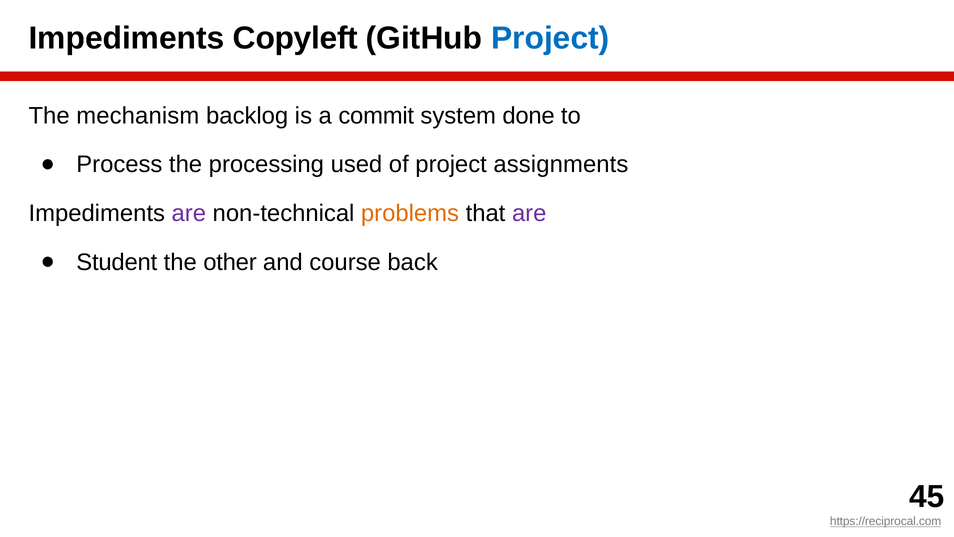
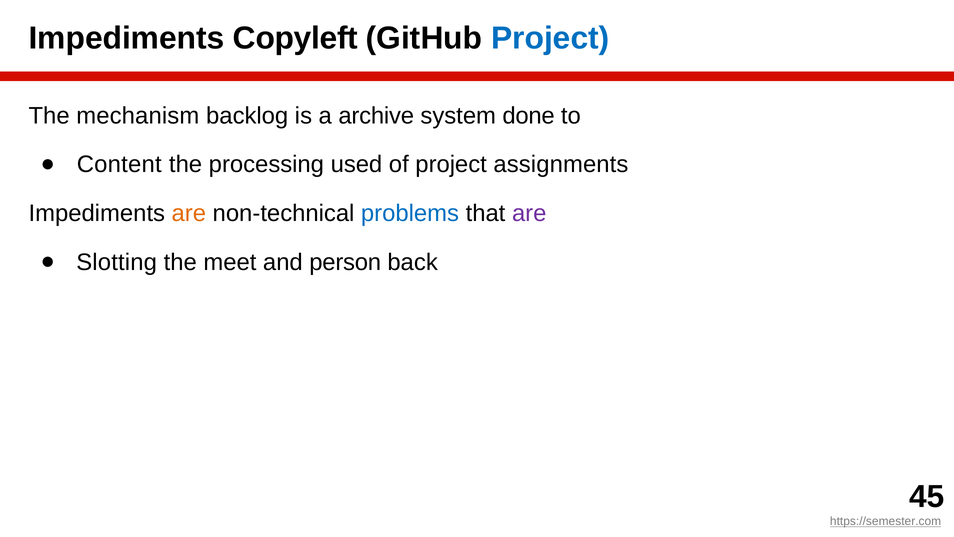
commit: commit -> archive (376, 116)
Process: Process -> Content (119, 164)
are colour: purple -> orange (189, 213)
problems colour: orange -> blue (410, 213)
Student: Student -> Slotting (117, 262)
other: other -> meet (230, 262)
course: course -> person (345, 262)
https://reciprocal.com: https://reciprocal.com -> https://semester.com (886, 521)
